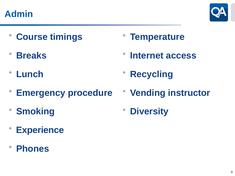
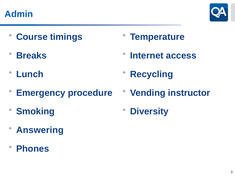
Experience: Experience -> Answering (40, 130)
